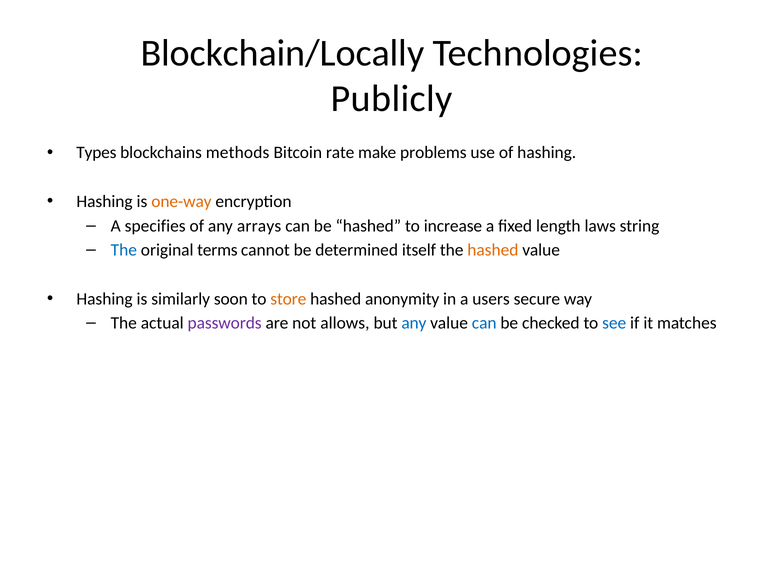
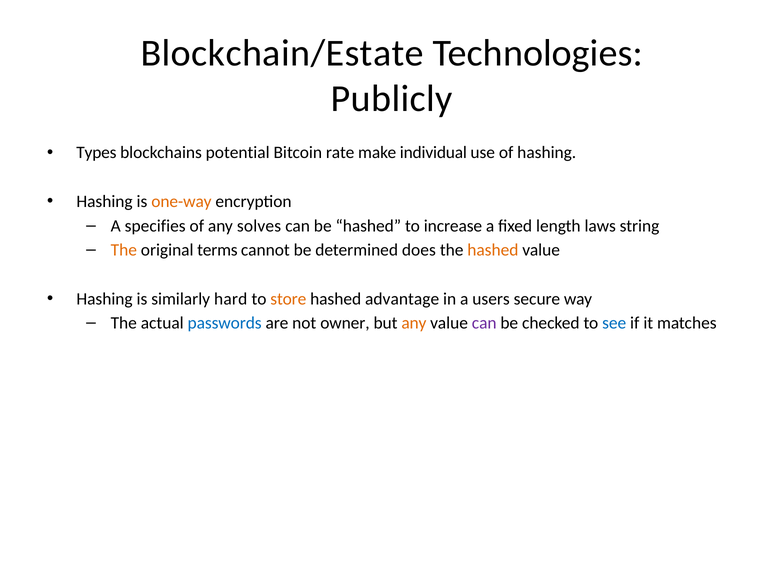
Blockchain/Locally: Blockchain/Locally -> Blockchain/Estate (282, 53)
methods: methods -> potential (238, 153)
problems: problems -> individual (433, 153)
arrays: arrays -> solves (259, 226)
The colour: blue -> orange (124, 250)
itself: itself -> does (419, 250)
soon: soon -> hard (231, 299)
anonymity: anonymity -> advantage (402, 299)
passwords colour: purple -> blue (225, 323)
allows: allows -> owner (345, 323)
any colour: blue -> orange (414, 323)
can colour: blue -> purple (484, 323)
